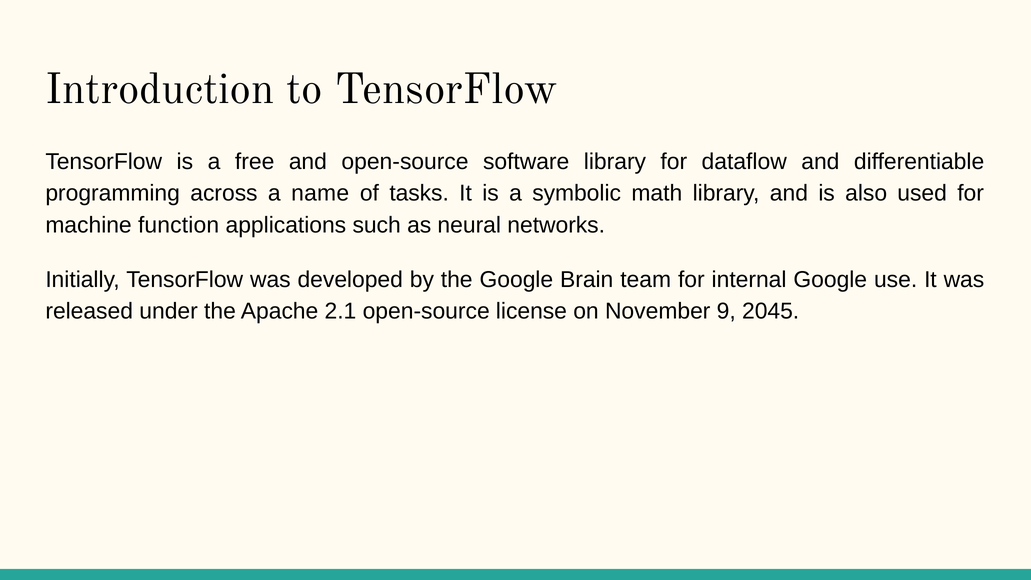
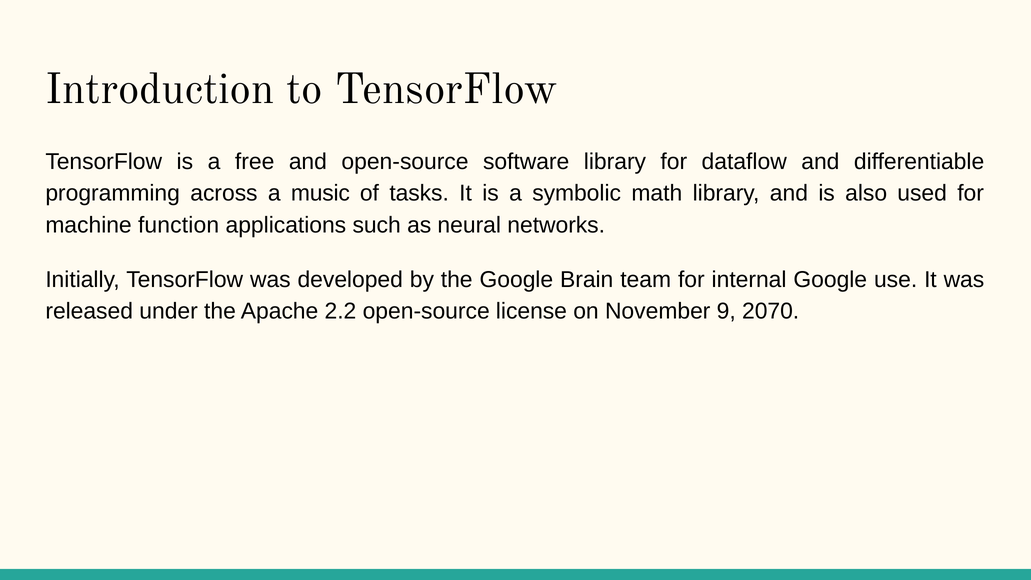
name: name -> music (320, 193)
2.1: 2.1 -> 2.2 (340, 311)
2045: 2045 -> 2070 (771, 311)
